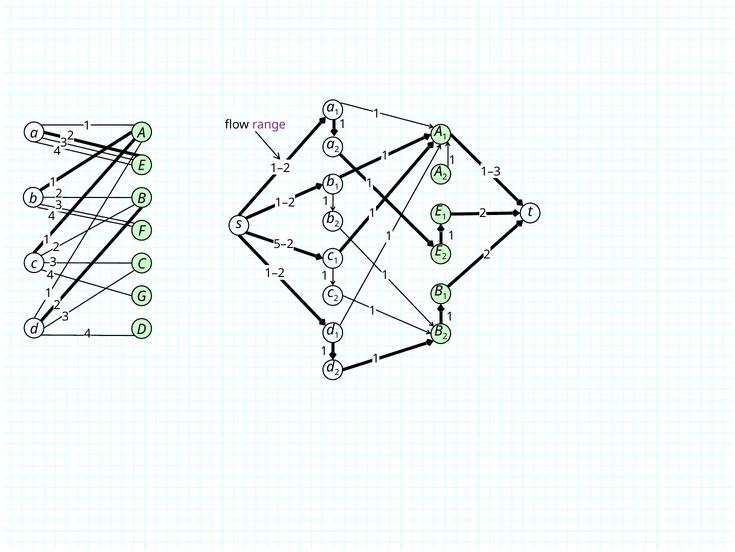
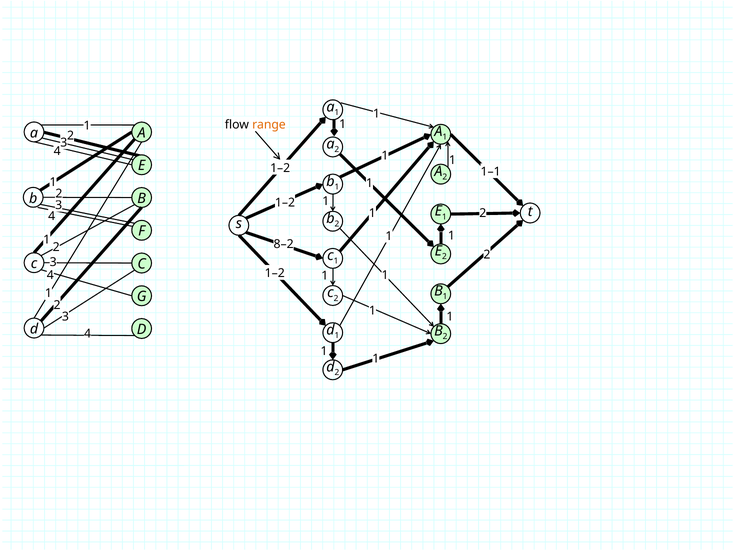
range colour: purple -> orange (269, 125)
1–3: 1–3 -> 1–1 (491, 171)
5–2: 5–2 -> 8–2 (284, 244)
